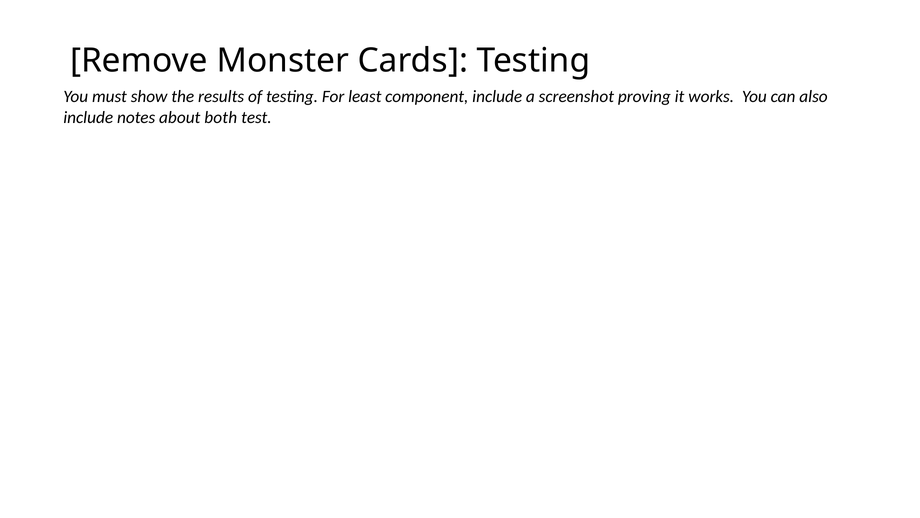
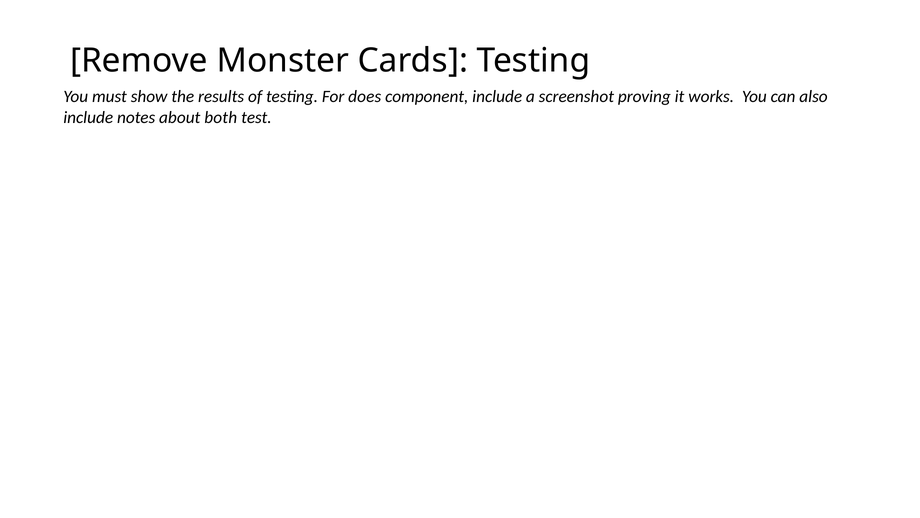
least: least -> does (365, 97)
